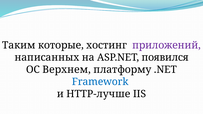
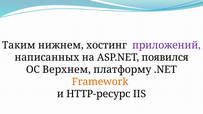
которые: которые -> нижнем (61, 45)
Framework colour: blue -> orange (100, 82)
HTTP-лучше: HTTP-лучше -> HTTP-ресурс (98, 94)
